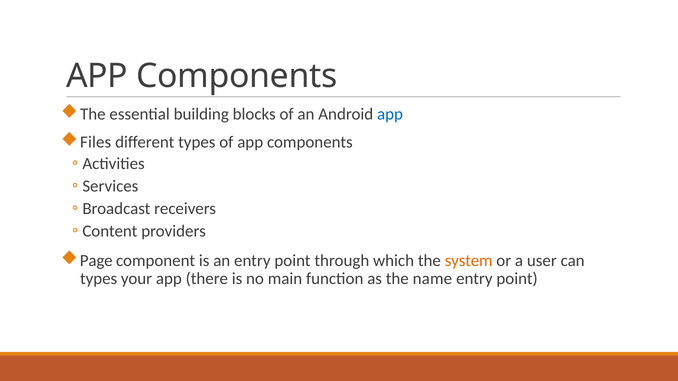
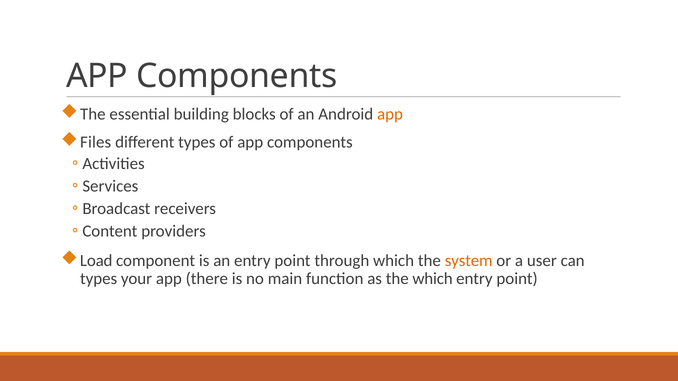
app colour: blue -> orange (390, 114)
Page: Page -> Load (96, 261)
the name: name -> which (433, 279)
